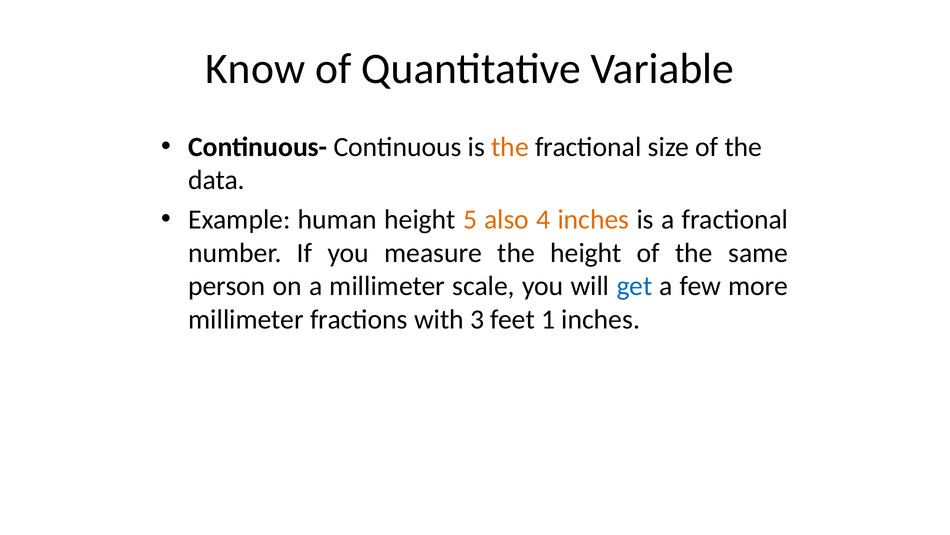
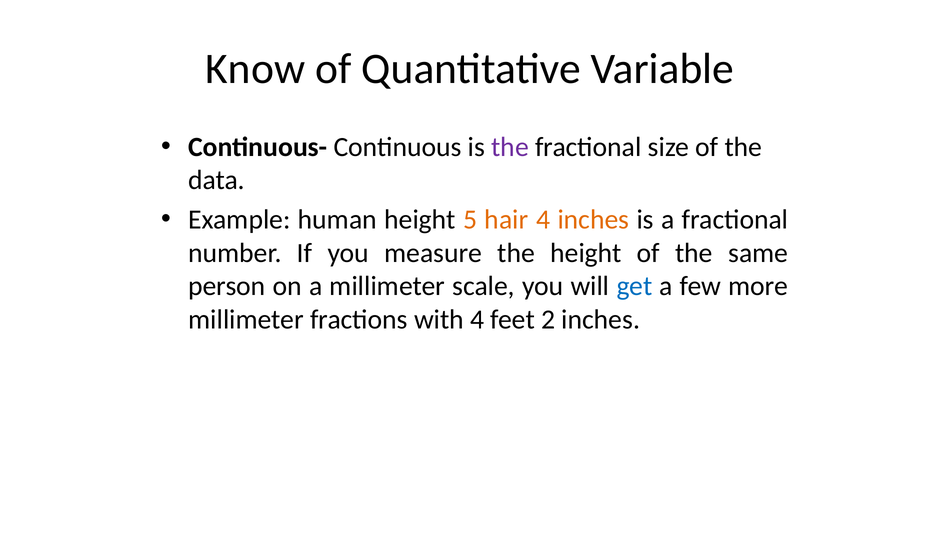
the colour: orange -> purple (510, 147)
also: also -> hair (506, 219)
with 3: 3 -> 4 (477, 319)
1: 1 -> 2 (548, 319)
